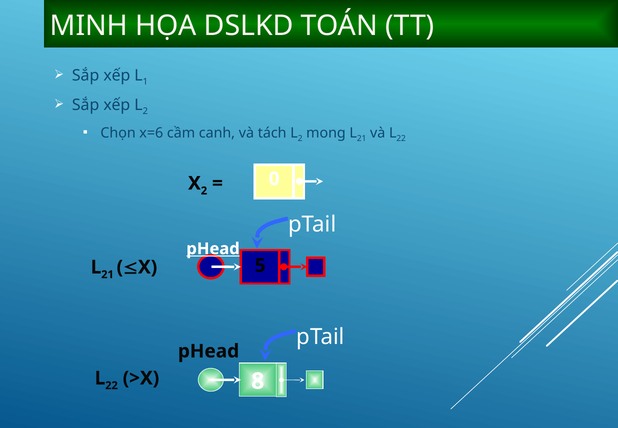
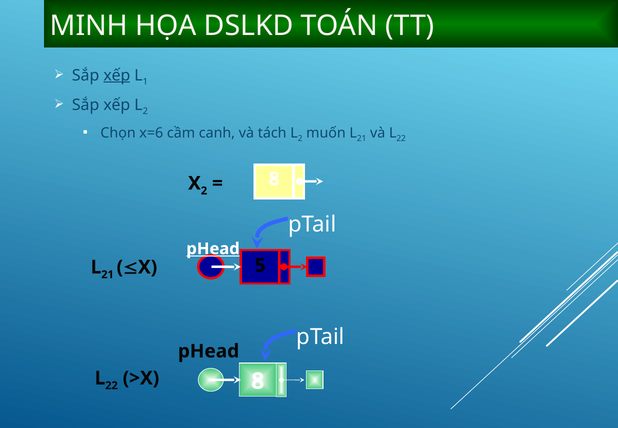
xếp underline: none -> present (117, 75)
mong: mong -> muốn (326, 133)
0: 0 -> 8 (274, 179)
